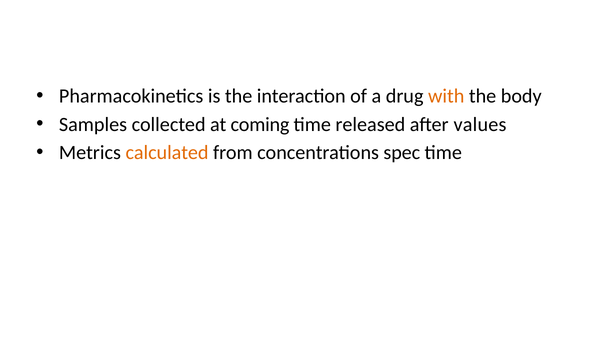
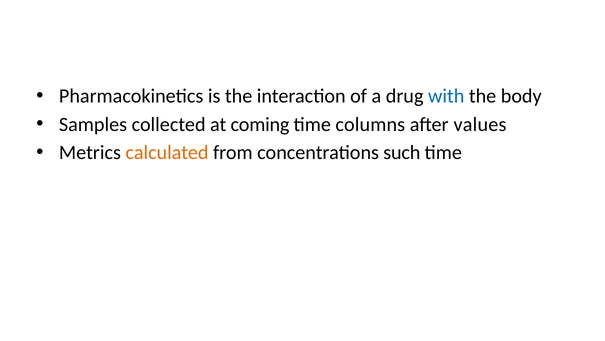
with colour: orange -> blue (446, 96)
released: released -> columns (370, 124)
spec: spec -> such (402, 152)
